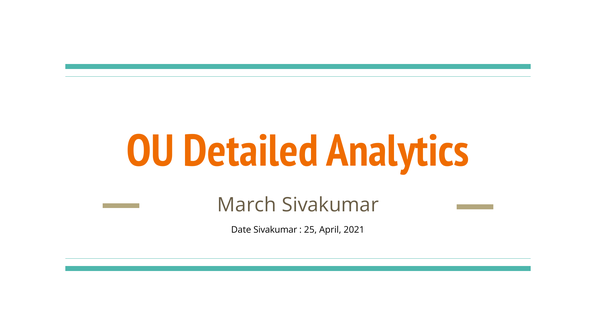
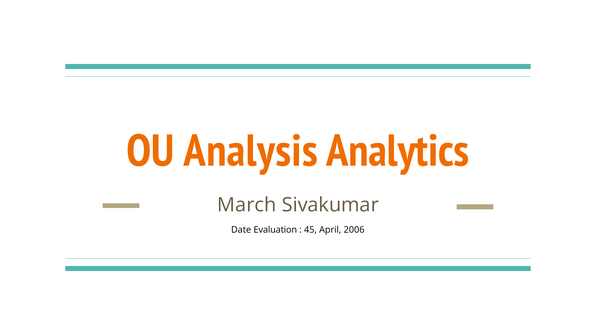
Detailed: Detailed -> Analysis (251, 151)
Date Sivakumar: Sivakumar -> Evaluation (275, 230)
25: 25 -> 45 (310, 230)
2021: 2021 -> 2006 (354, 230)
